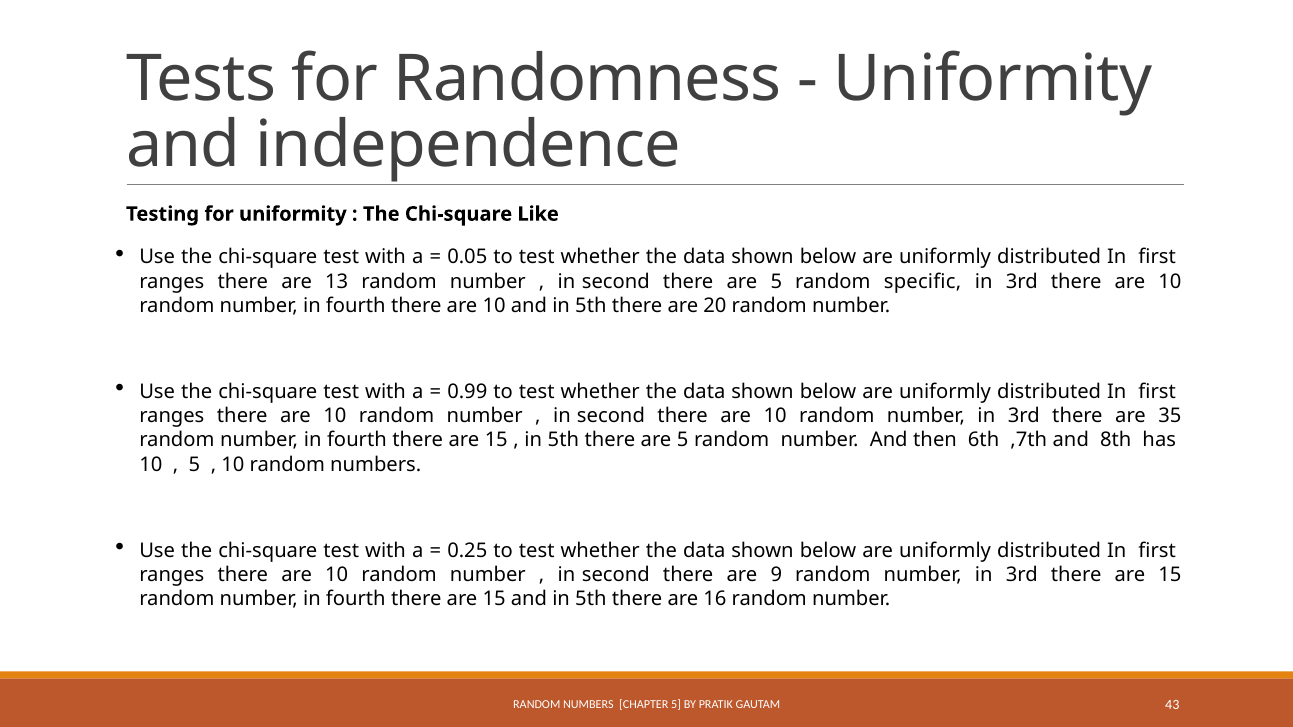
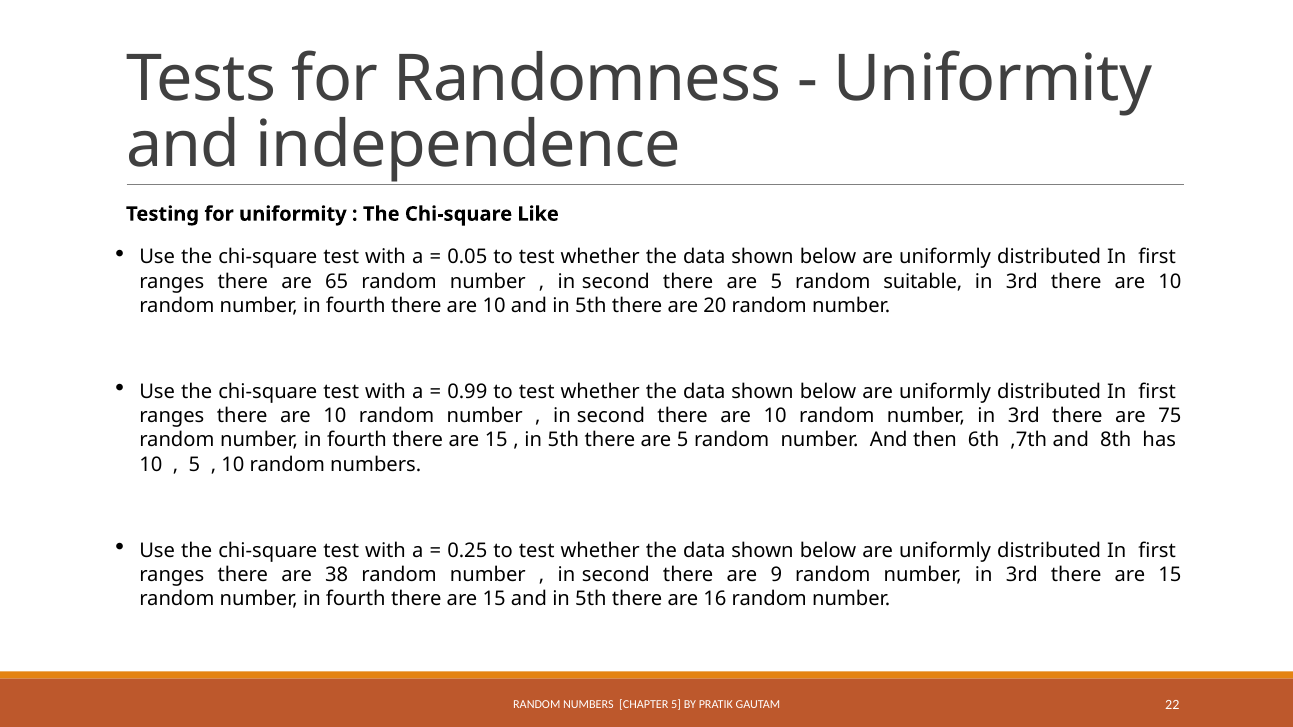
13: 13 -> 65 (337, 281)
specific: specific -> suitable (923, 281)
35: 35 -> 75 (1170, 416)
10: 10 -> 38 (337, 575)
43: 43 -> 22 (1172, 705)
